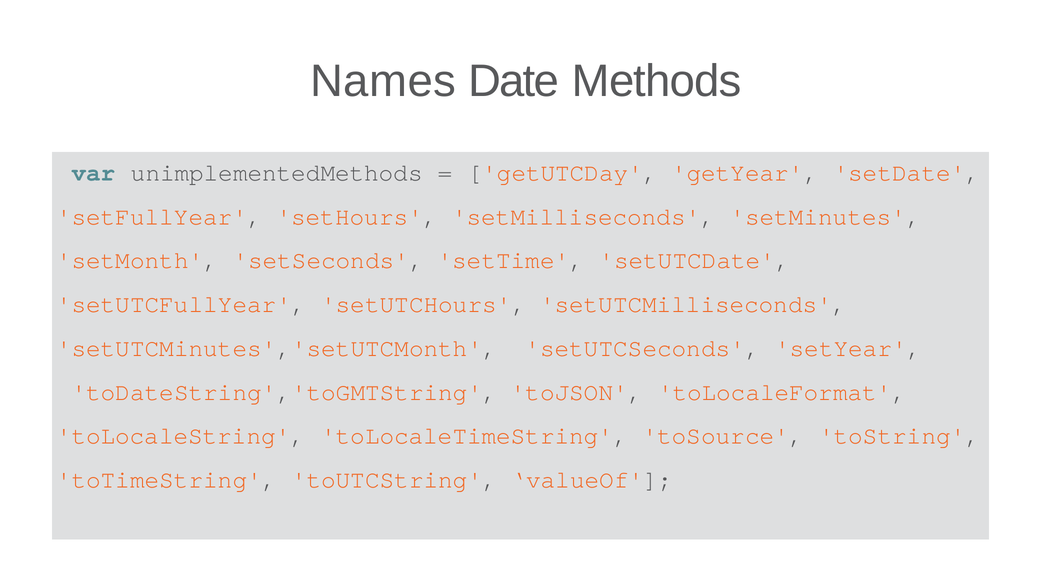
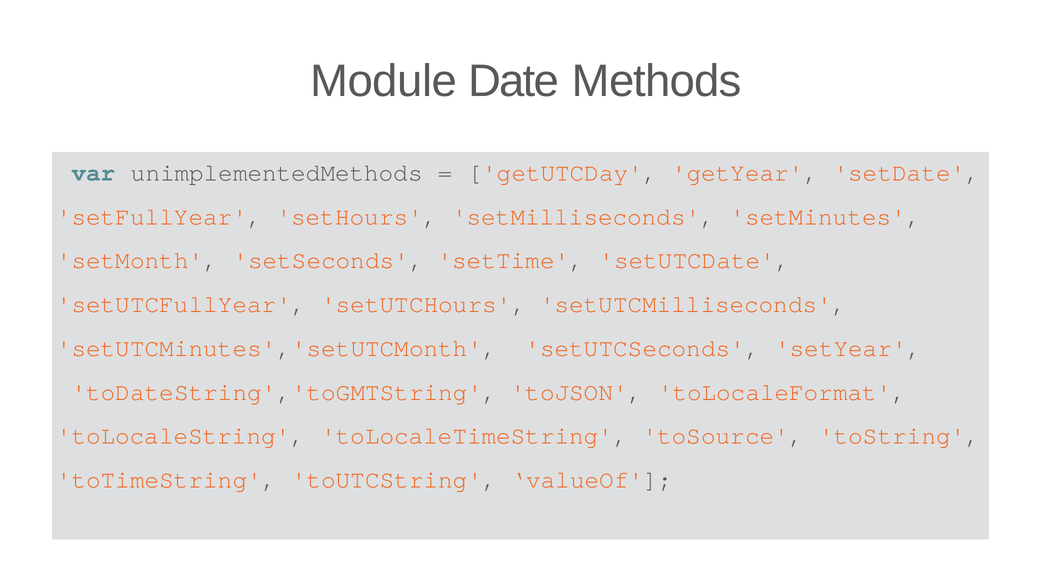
Names: Names -> Module (384, 81)
